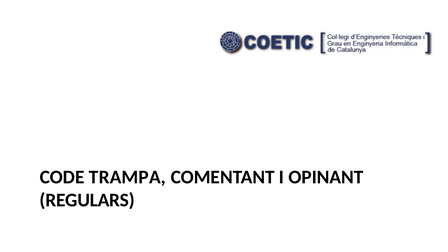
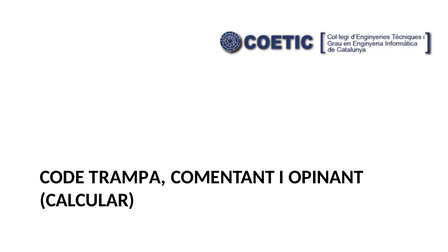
REGULARS: REGULARS -> CALCULAR (87, 200)
